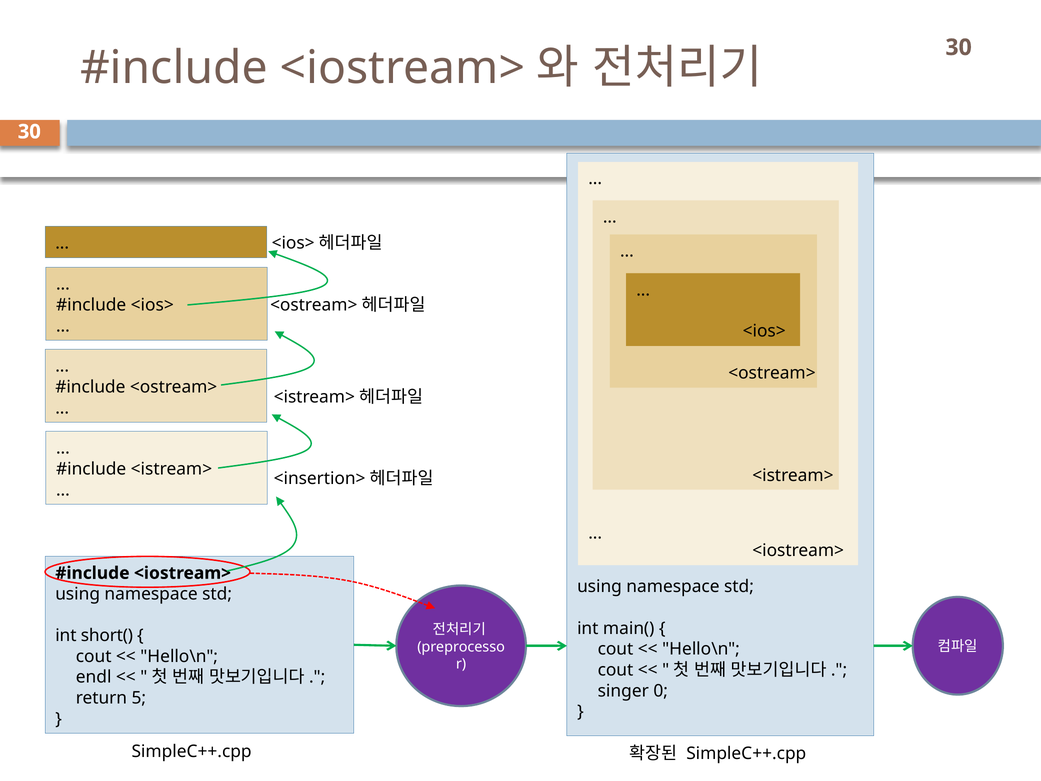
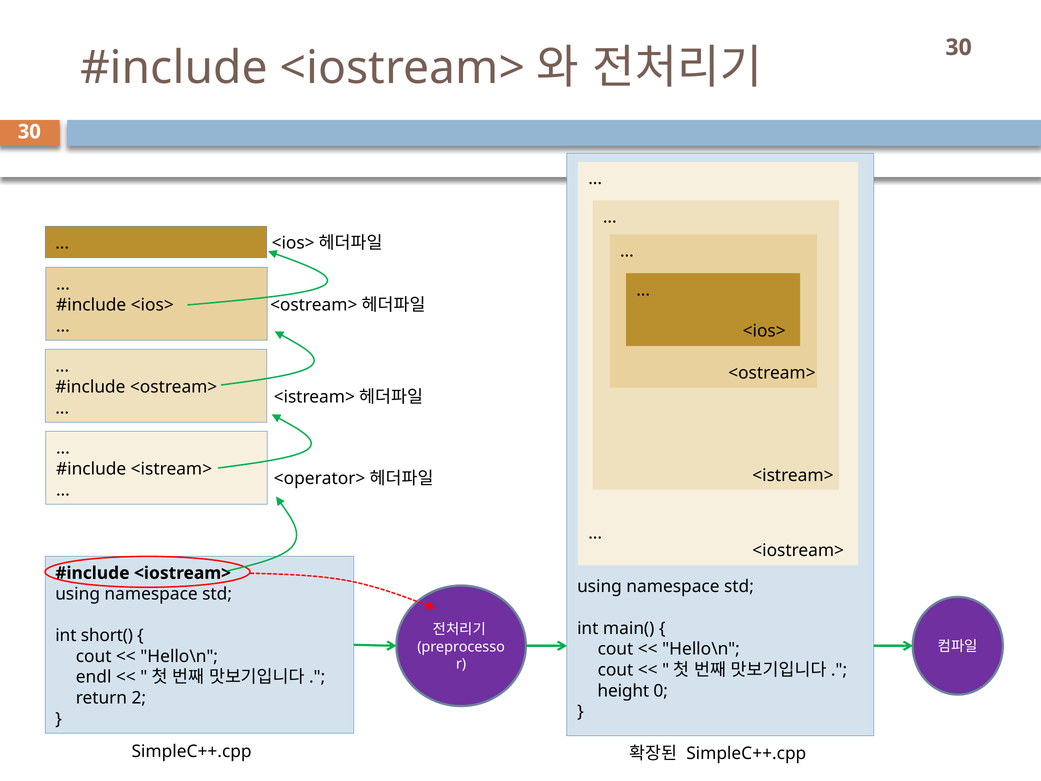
<insertion>: <insertion> -> <operator> (320, 478)
singer: singer -> height (623, 691)
5: 5 -> 2 (139, 698)
